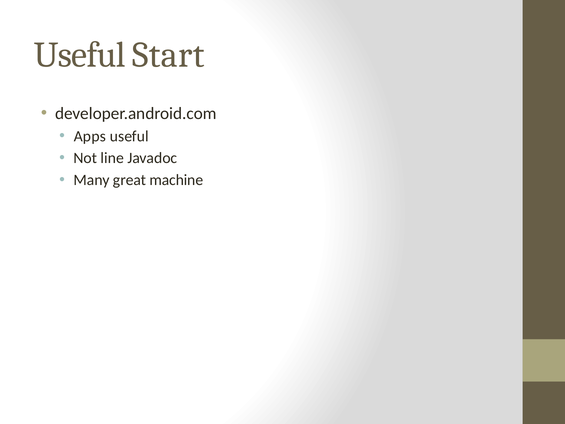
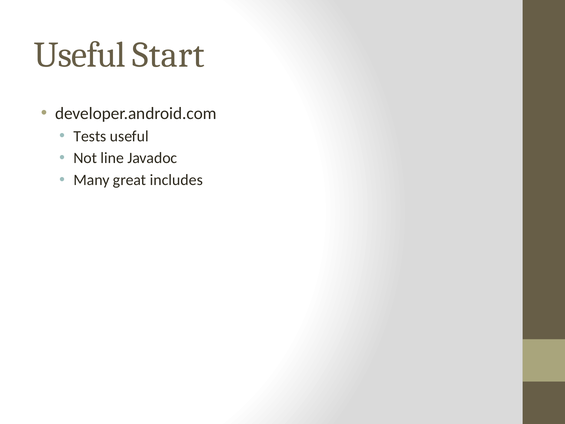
Apps: Apps -> Tests (90, 136)
machine: machine -> includes (176, 180)
